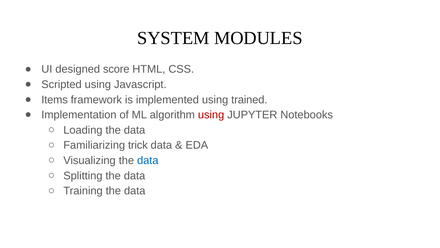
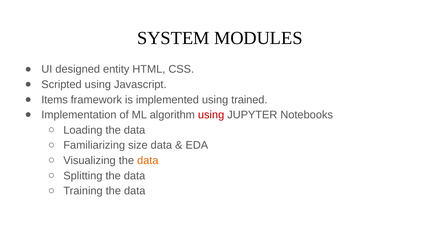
score: score -> entity (116, 69)
trick: trick -> size (138, 145)
data colour: blue -> orange (148, 160)
